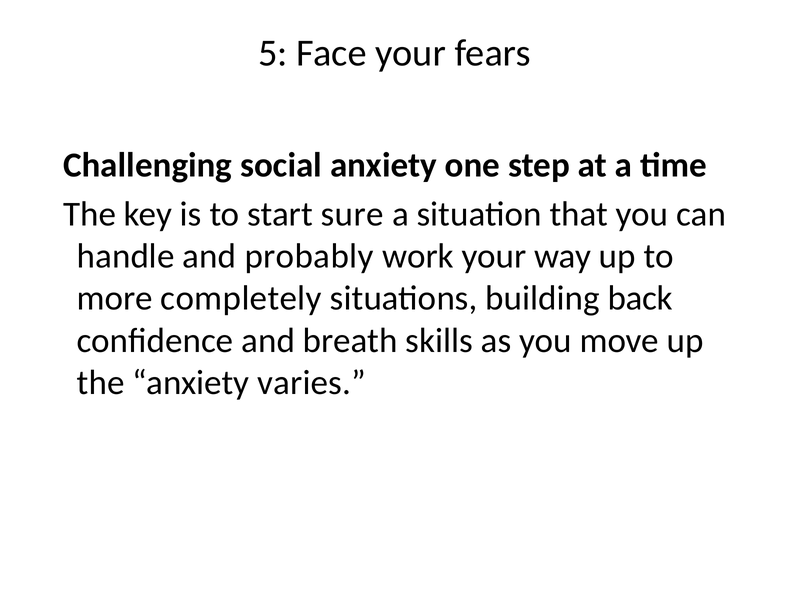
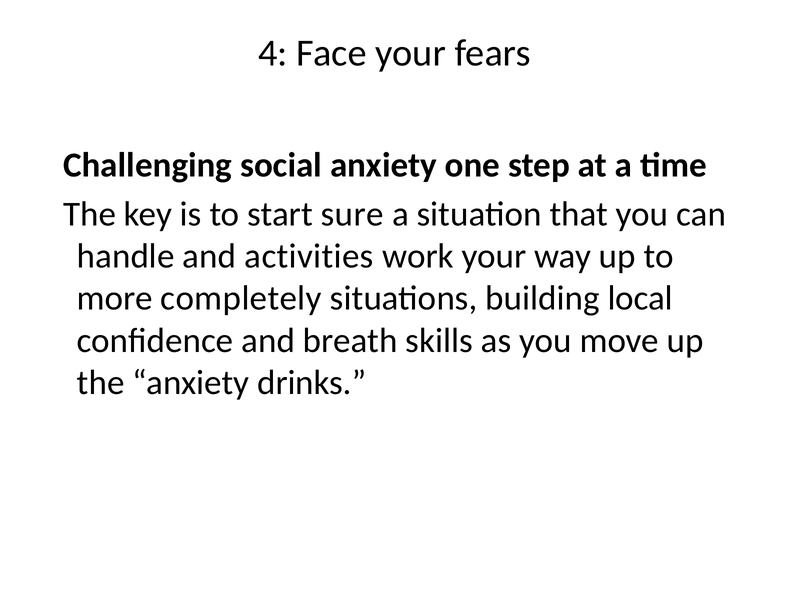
5: 5 -> 4 (273, 53)
probably: probably -> activities (309, 257)
back: back -> local (640, 299)
varies: varies -> drinks (312, 383)
